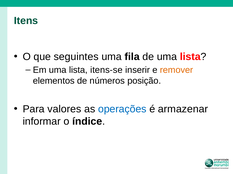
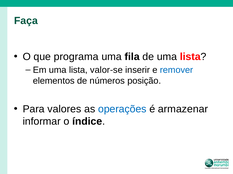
Itens: Itens -> Faça (26, 21)
seguintes: seguintes -> programa (76, 57)
itens-se: itens-se -> valor-se (106, 70)
remover colour: orange -> blue (177, 70)
